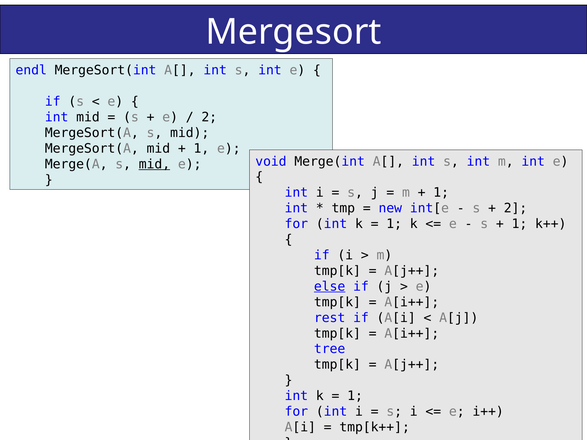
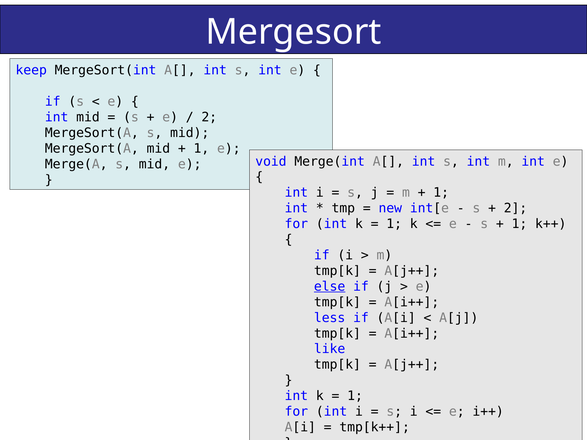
endl: endl -> keep (31, 70)
mid underline: present -> none (154, 164)
rest: rest -> less (330, 318)
tree: tree -> like (330, 349)
